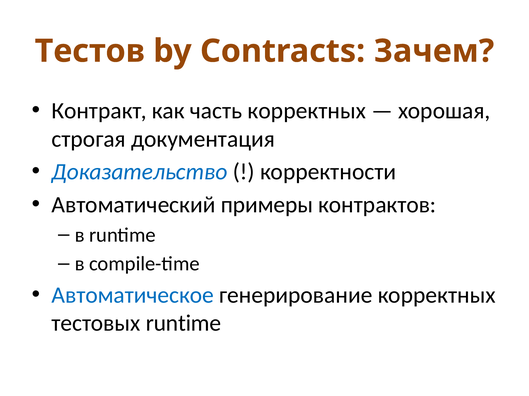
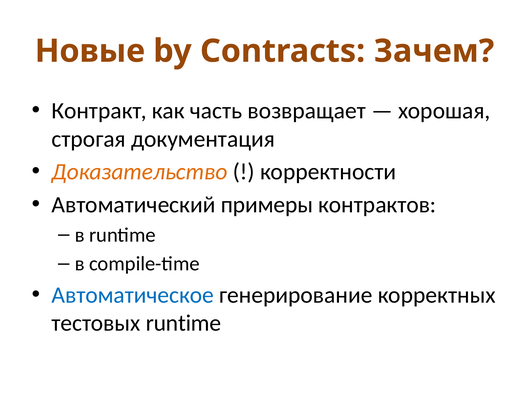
Тестов: Тестов -> Новые (90, 51)
часть корректных: корректных -> возвращает (307, 111)
Доказательство colour: blue -> orange (140, 172)
